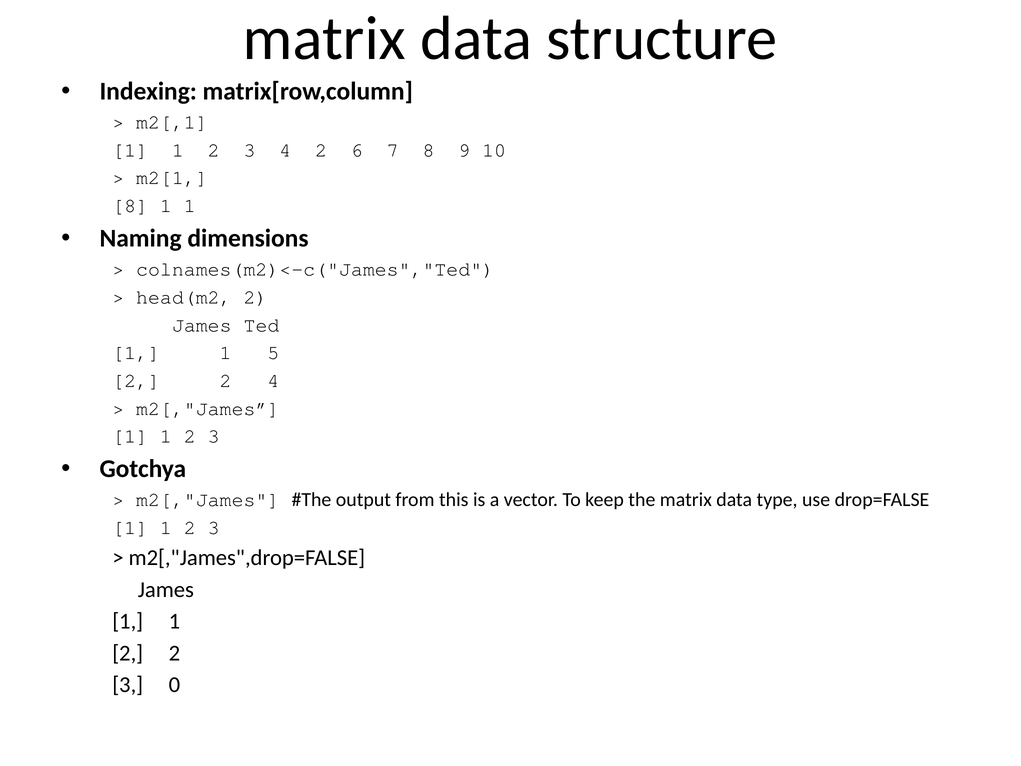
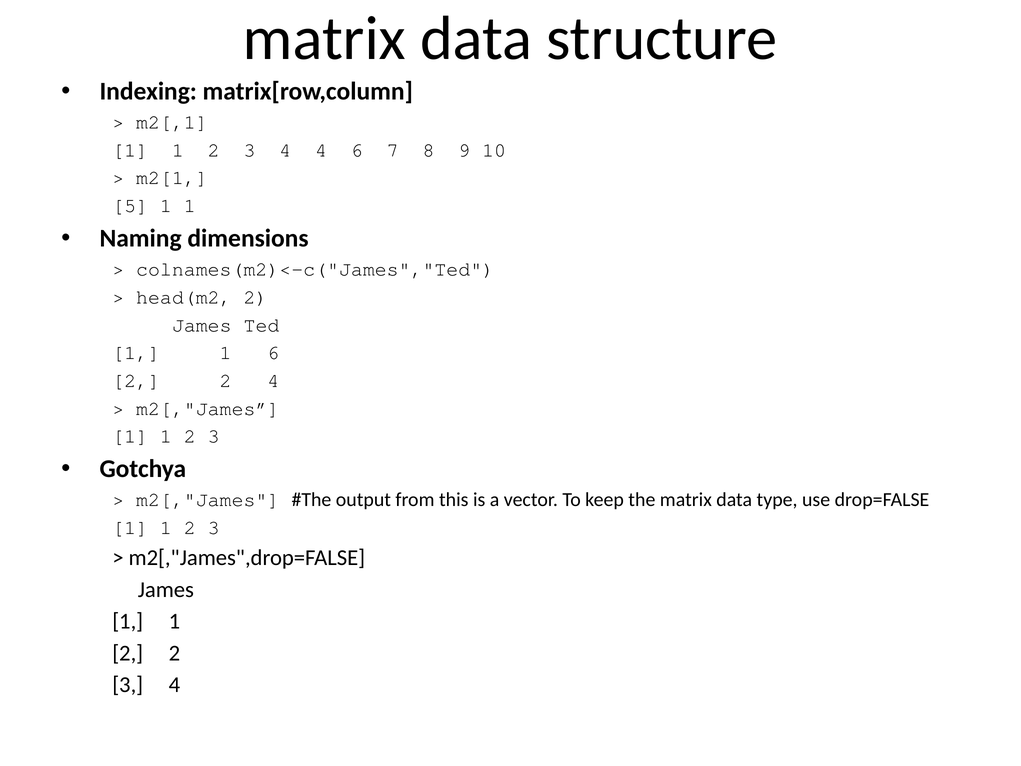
4 2: 2 -> 4 (321, 150)
8: 8 -> 5 (130, 206)
1 5: 5 -> 6 (273, 353)
0: 0 -> 4 (174, 685)
